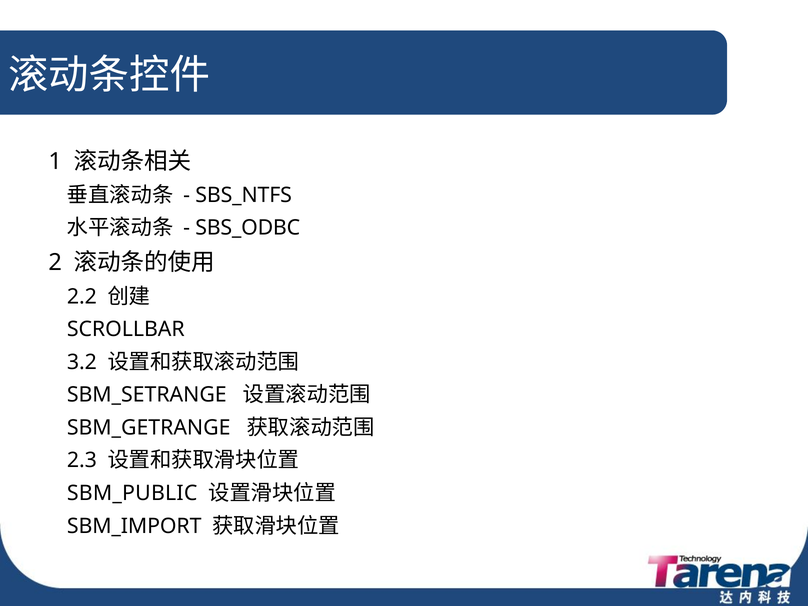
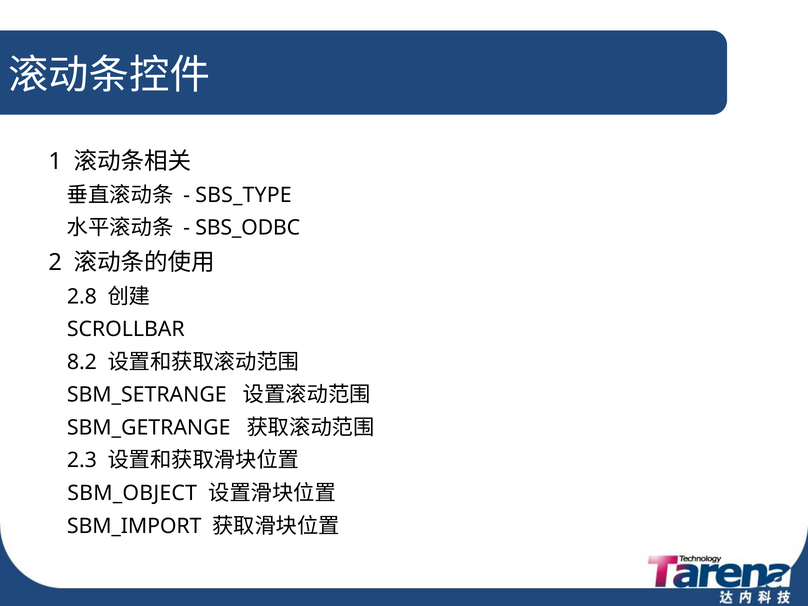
SBS_NTFS: SBS_NTFS -> SBS_TYPE (243, 195)
2.2: 2.2 -> 2.8 (82, 297)
3.2: 3.2 -> 8.2 (82, 362)
SBM_PUBLIC: SBM_PUBLIC -> SBM_OBJECT (132, 493)
